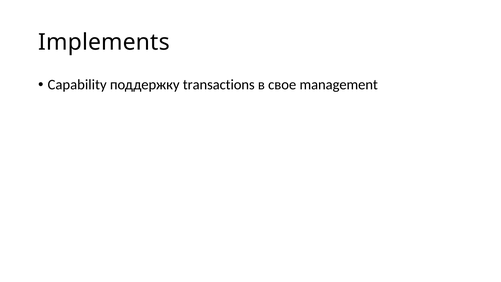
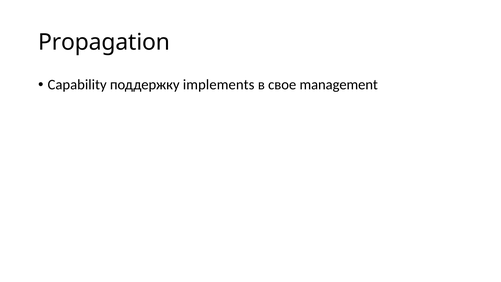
Implements: Implements -> Propagation (104, 42)
transactions: transactions -> implements (219, 85)
